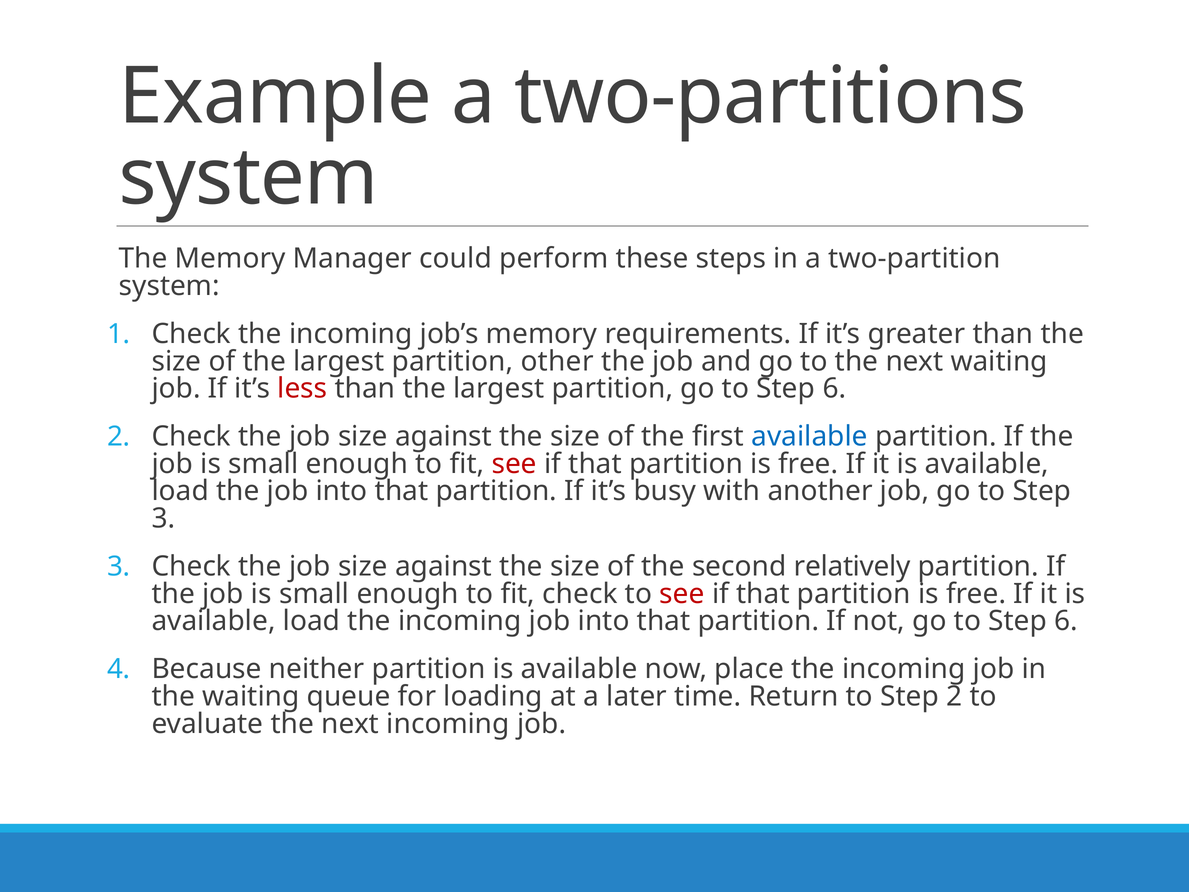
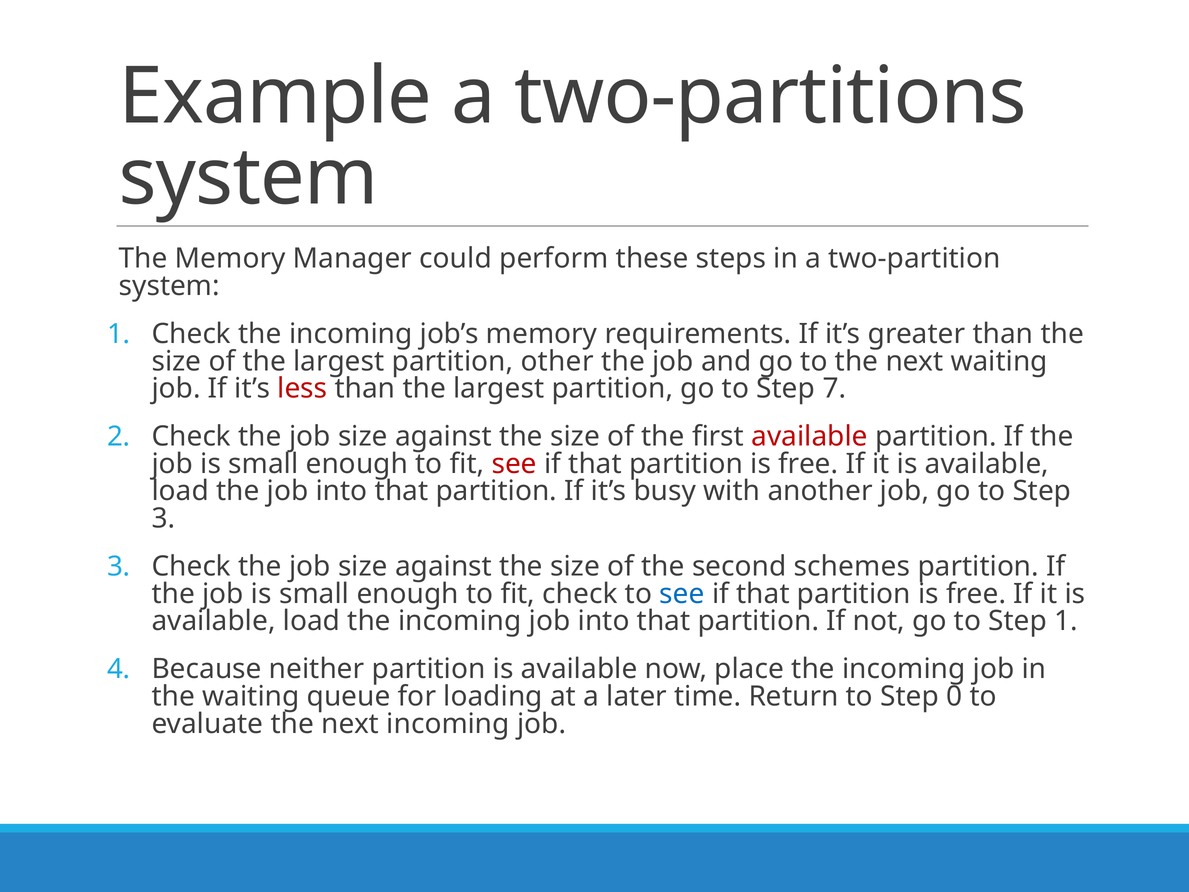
6: 6 -> 7 (834, 388)
available colour: blue -> red (810, 436)
relatively: relatively -> schemes (852, 566)
see colour: red -> blue (682, 594)
6: 6 -> 1 (1066, 621)
Step 2: 2 -> 0 (954, 696)
